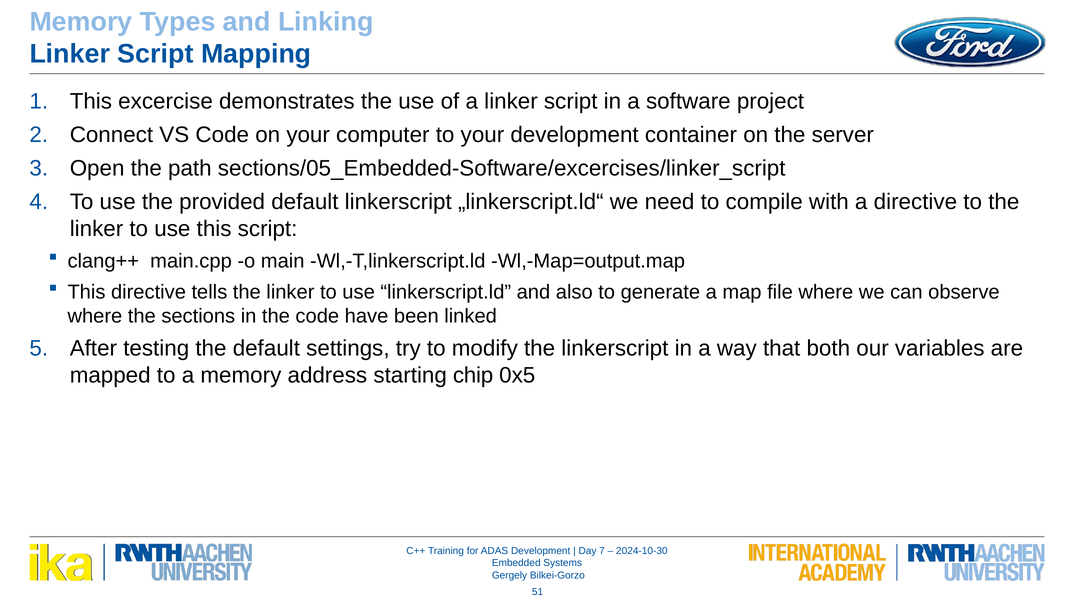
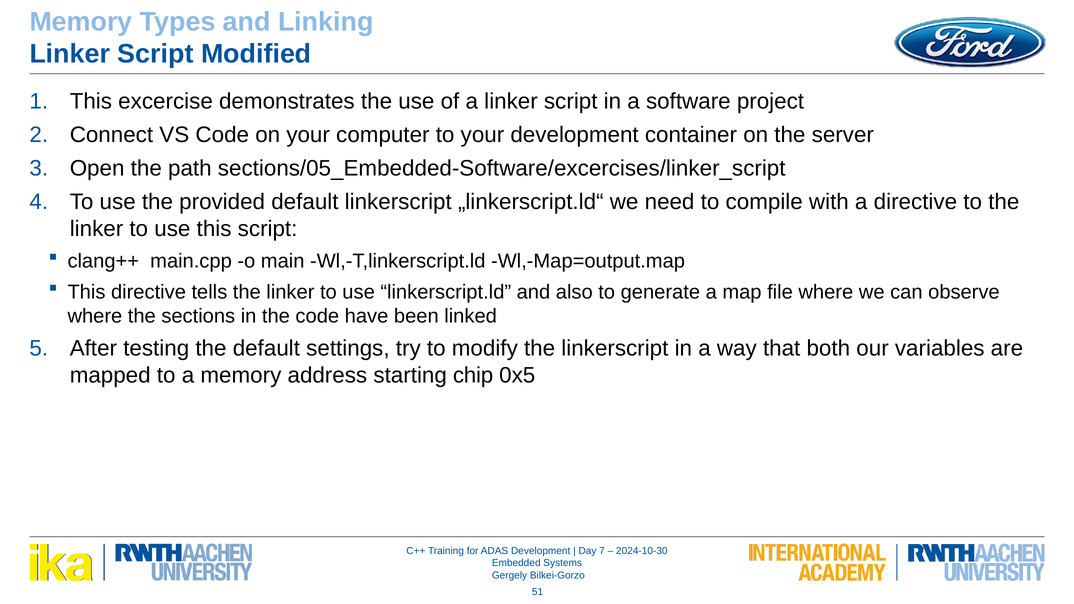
Mapping: Mapping -> Modified (256, 54)
